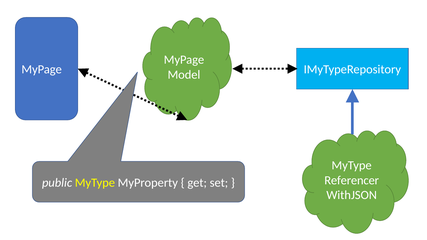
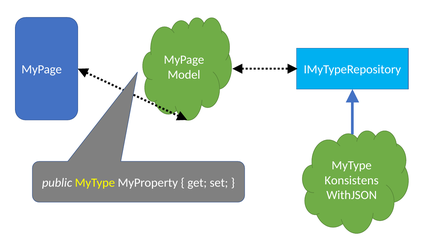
Referencer: Referencer -> Konsistens (352, 180)
